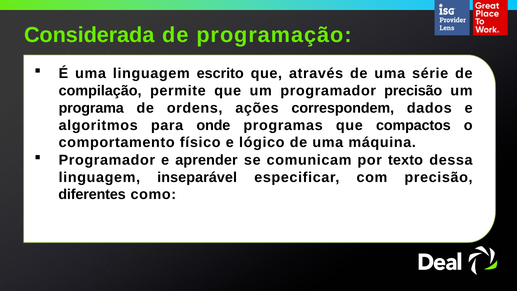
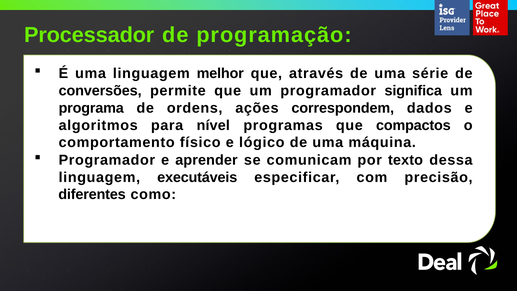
Considerada: Considerada -> Processador (89, 35)
escrito: escrito -> melhor (220, 74)
compilação: compilação -> conversões (100, 91)
programador precisão: precisão -> significa (413, 91)
onde: onde -> nível (213, 125)
inseparável: inseparável -> executáveis (197, 177)
